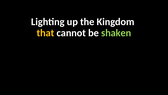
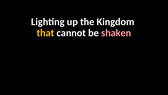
shaken colour: light green -> pink (116, 33)
